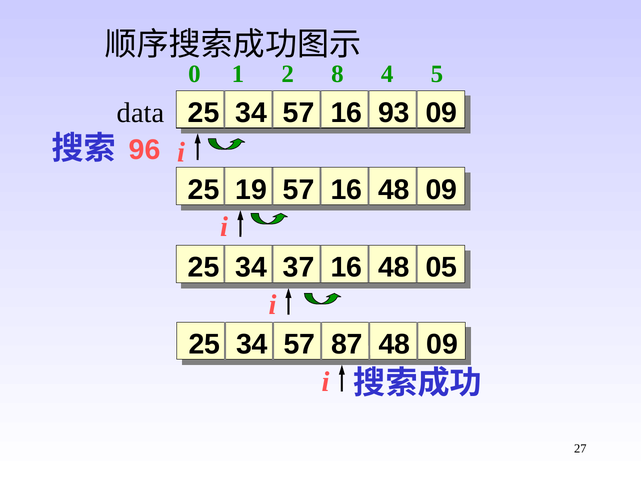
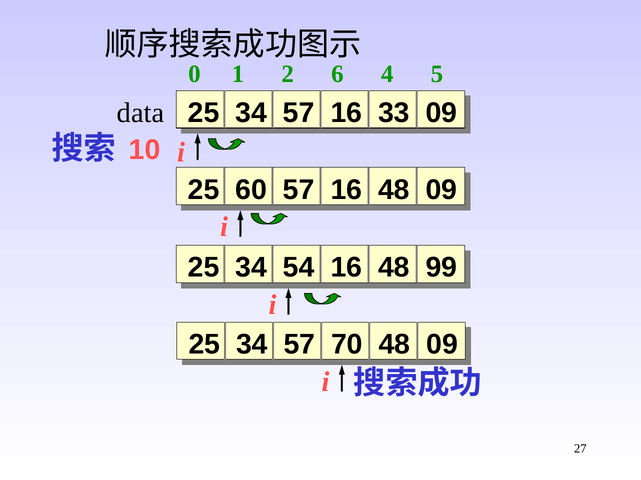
8: 8 -> 6 (337, 74)
93: 93 -> 33 (394, 113)
96: 96 -> 10 (145, 150)
19: 19 -> 60 (251, 190)
37: 37 -> 54 (299, 268)
05: 05 -> 99 (441, 268)
87: 87 -> 70 (347, 345)
